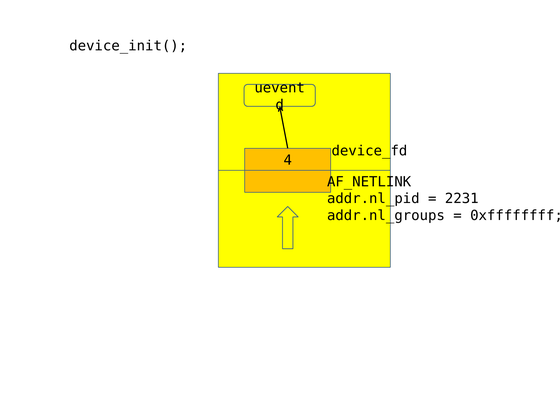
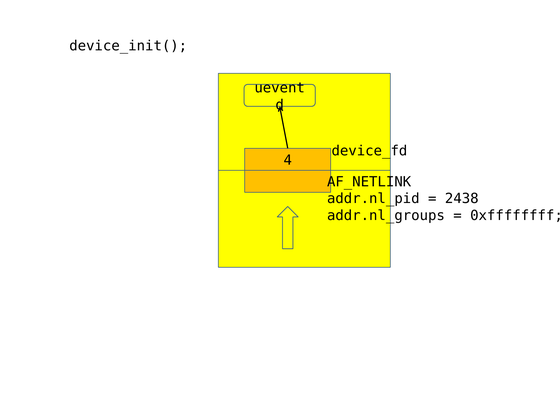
2231: 2231 -> 2438 (462, 199)
